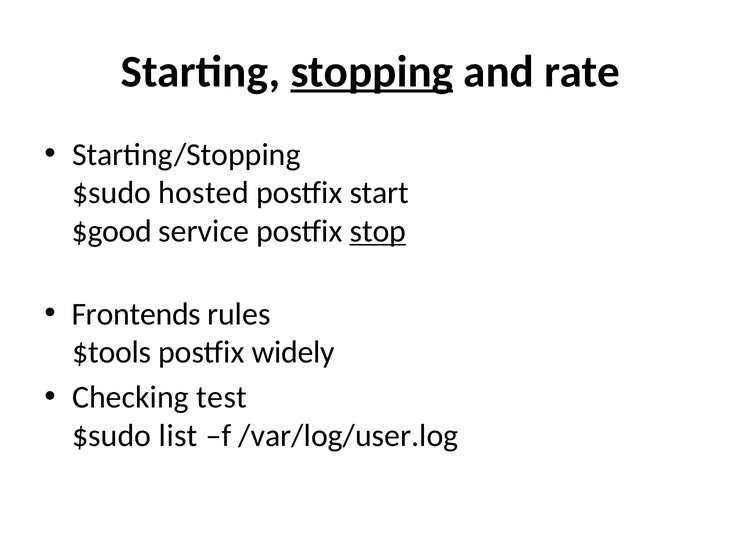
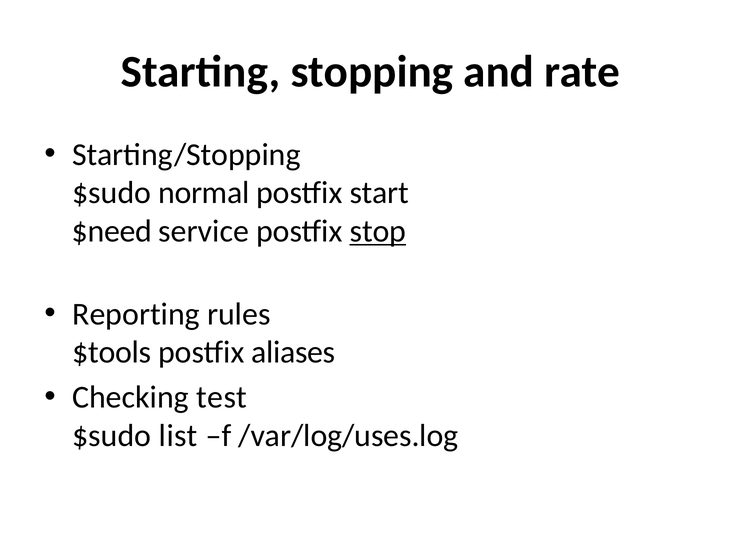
stopping underline: present -> none (372, 72)
hosted: hosted -> normal (204, 193)
$good: $good -> $need (112, 231)
Frontends: Frontends -> Reporting (136, 315)
widely: widely -> aliases (293, 353)
/var/log/user.log: /var/log/user.log -> /var/log/uses.log (348, 436)
